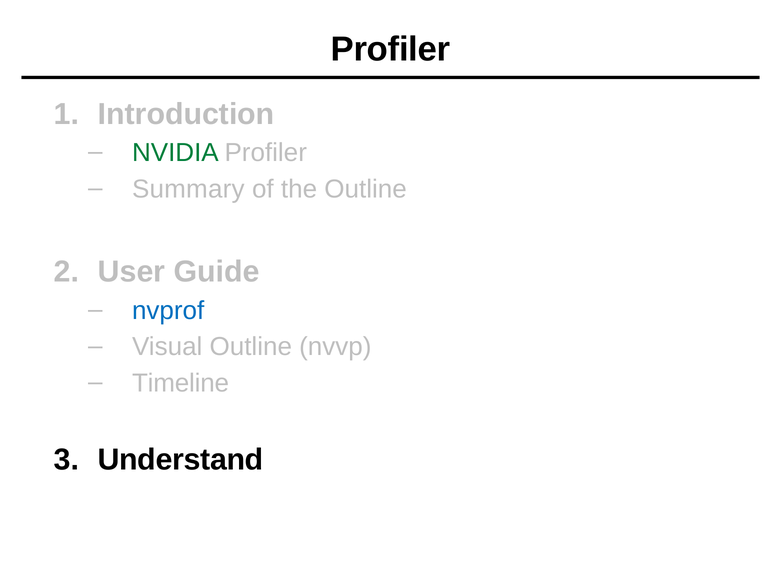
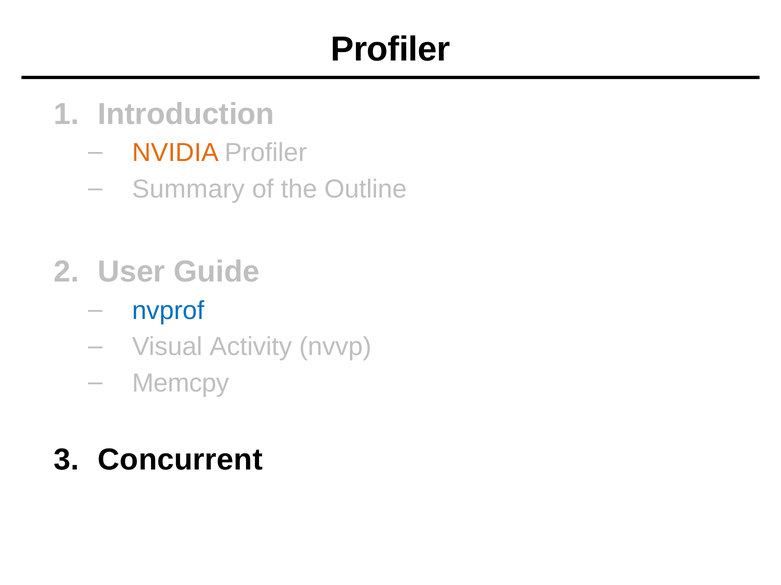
NVIDIA colour: green -> orange (175, 153)
Visual Outline: Outline -> Activity (251, 347)
Timeline: Timeline -> Memcpy (181, 384)
Understand: Understand -> Concurrent (180, 460)
